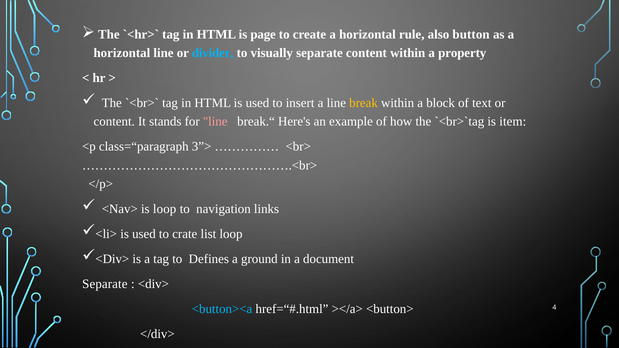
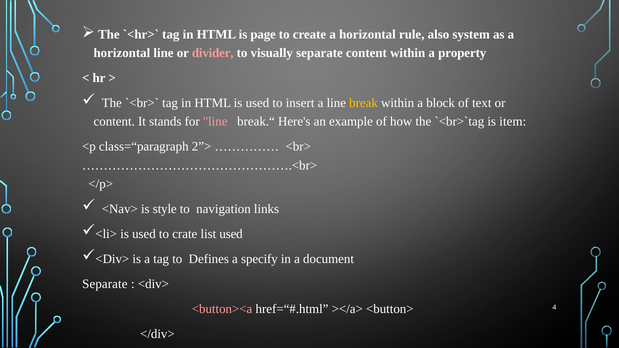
button: button -> system (471, 35)
divider colour: light blue -> pink (213, 53)
3”>: 3”> -> 2”> (202, 147)
is loop: loop -> style (165, 209)
list loop: loop -> used (231, 234)
ground: ground -> specify (259, 259)
<button><a colour: light blue -> pink (222, 309)
